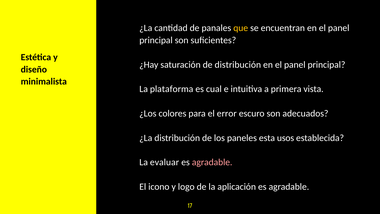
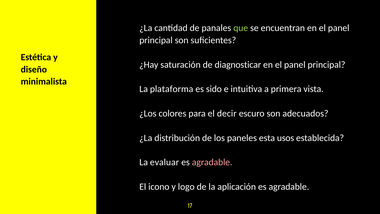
que colour: yellow -> light green (241, 28)
de distribución: distribución -> diagnosticar (238, 65)
cual: cual -> sido (214, 89)
error: error -> decir (227, 113)
